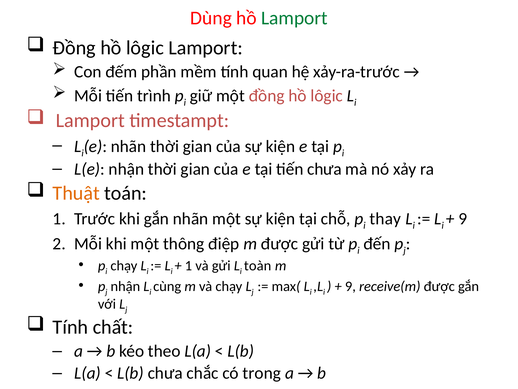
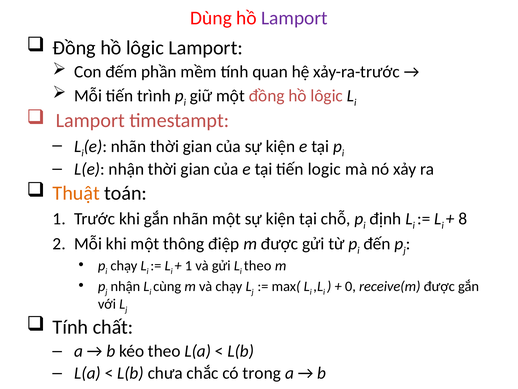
Lamport colour: green -> purple (294, 18)
tiến chưa: chưa -> logic (324, 169)
thay: thay -> định (385, 219)
9: 9 -> 8 (463, 219)
toàn: toàn -> theo (258, 266)
9: 9 -> 0 (350, 286)
